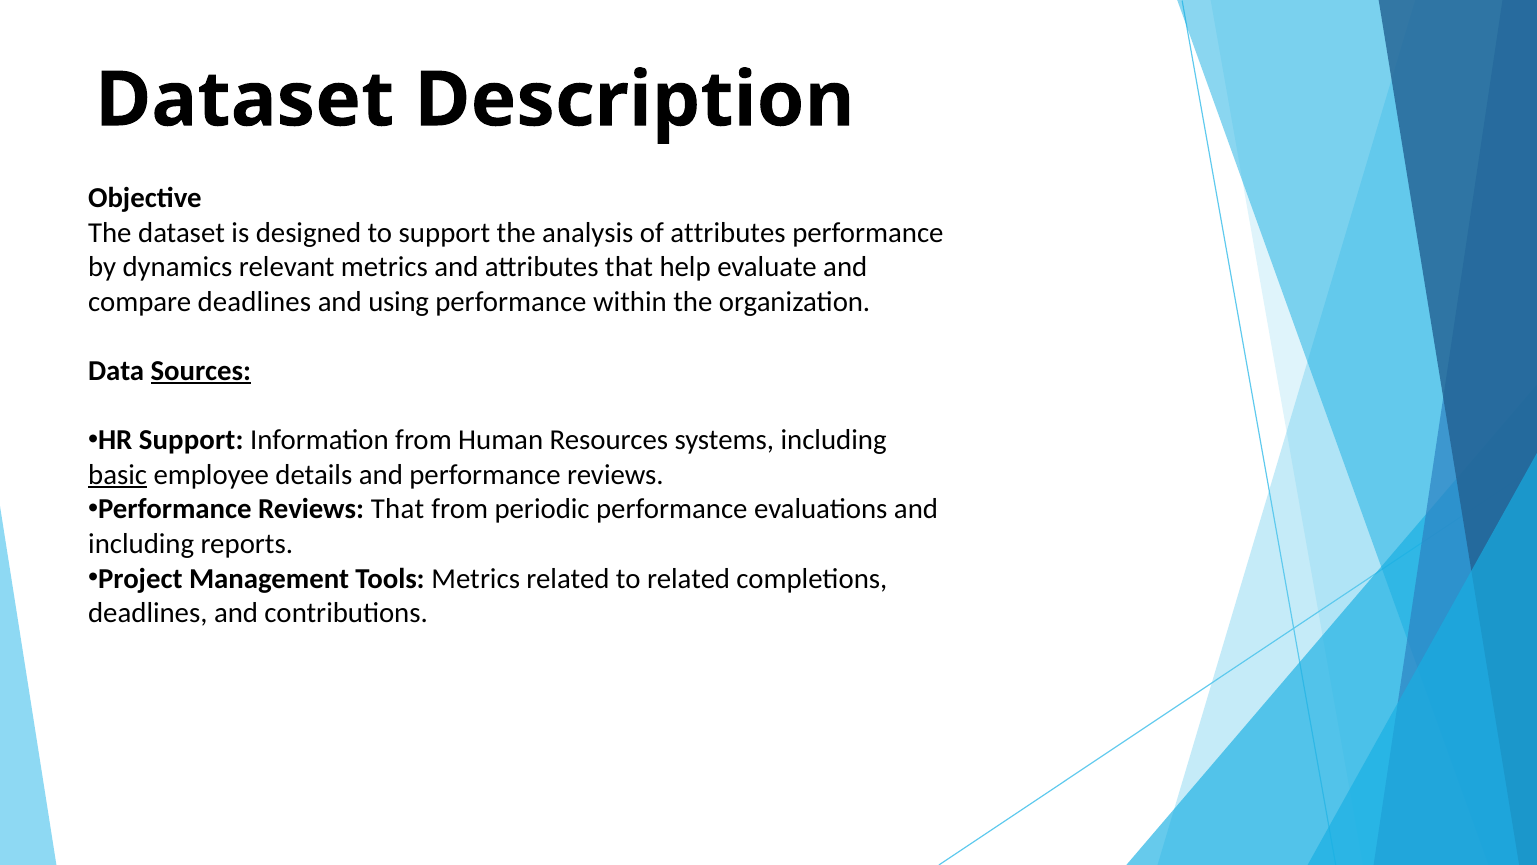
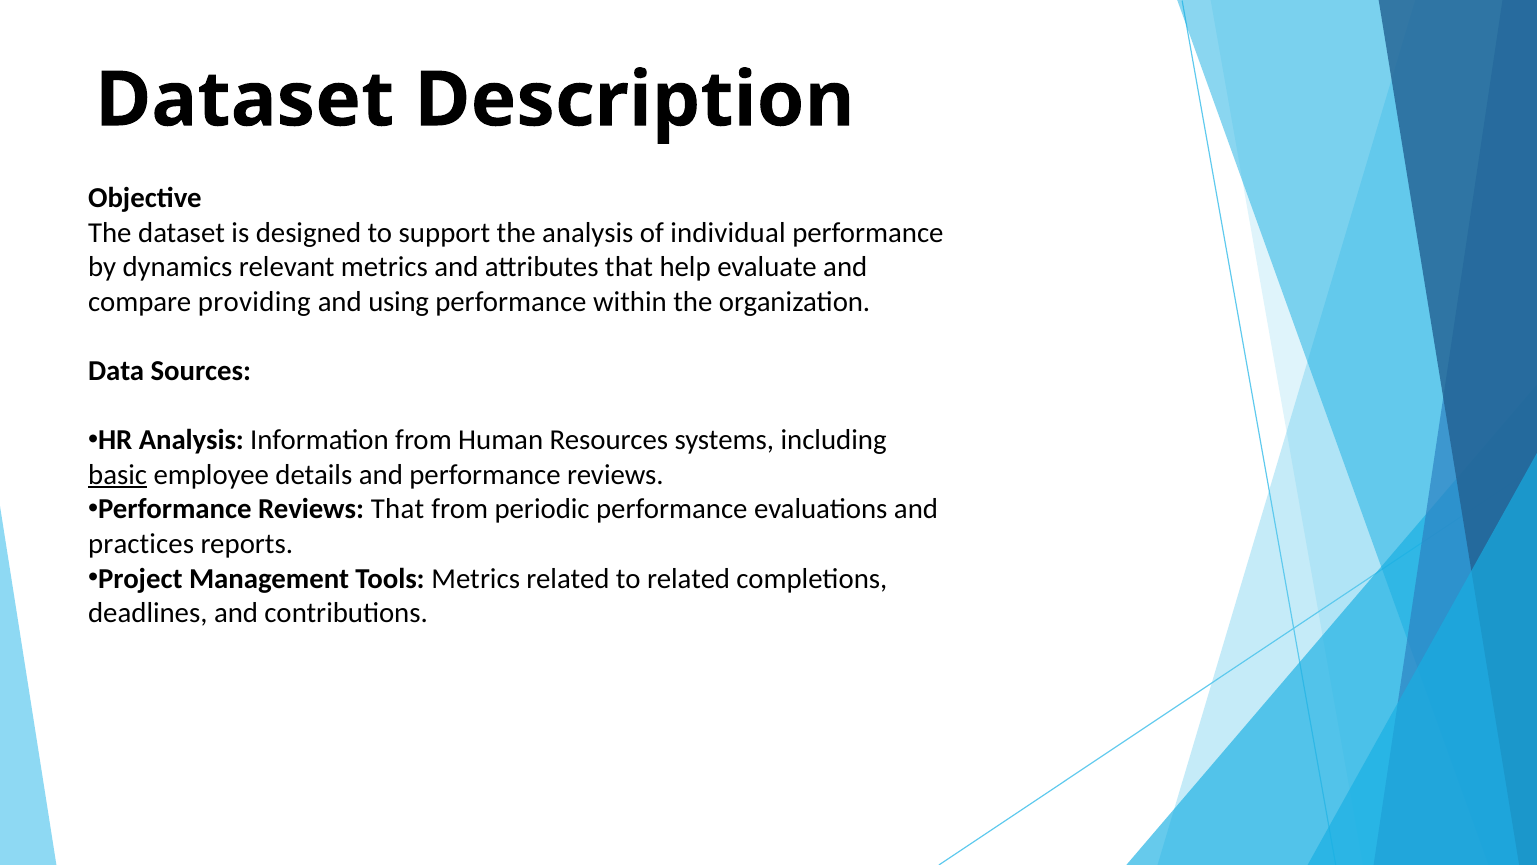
of attributes: attributes -> individual (728, 232)
compare deadlines: deadlines -> providing (254, 302)
Sources underline: present -> none (201, 371)
HR Support: Support -> Analysis (191, 440)
including: including -> practices (141, 544)
